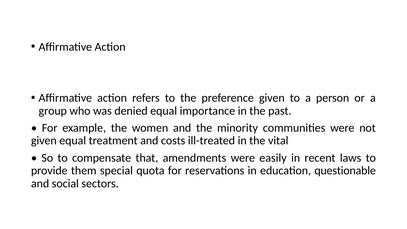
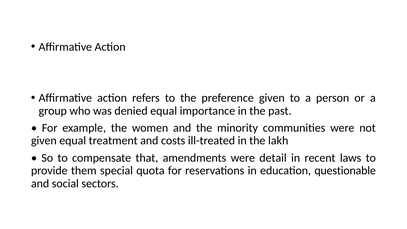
vital: vital -> lakh (278, 141)
easily: easily -> detail (273, 158)
